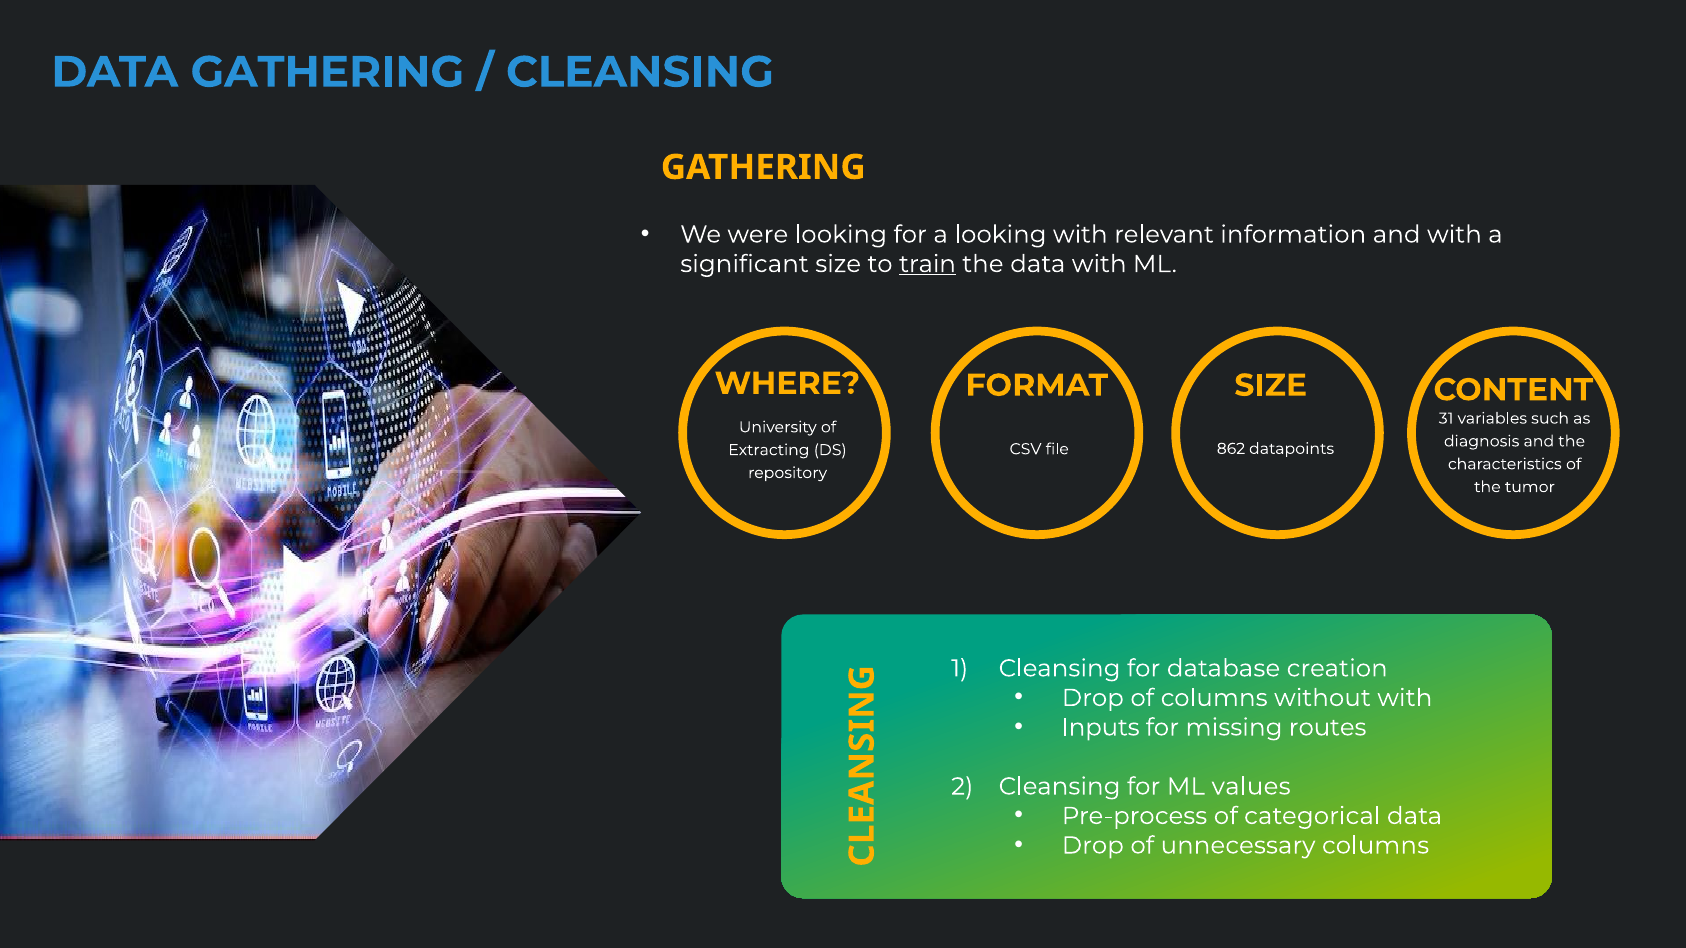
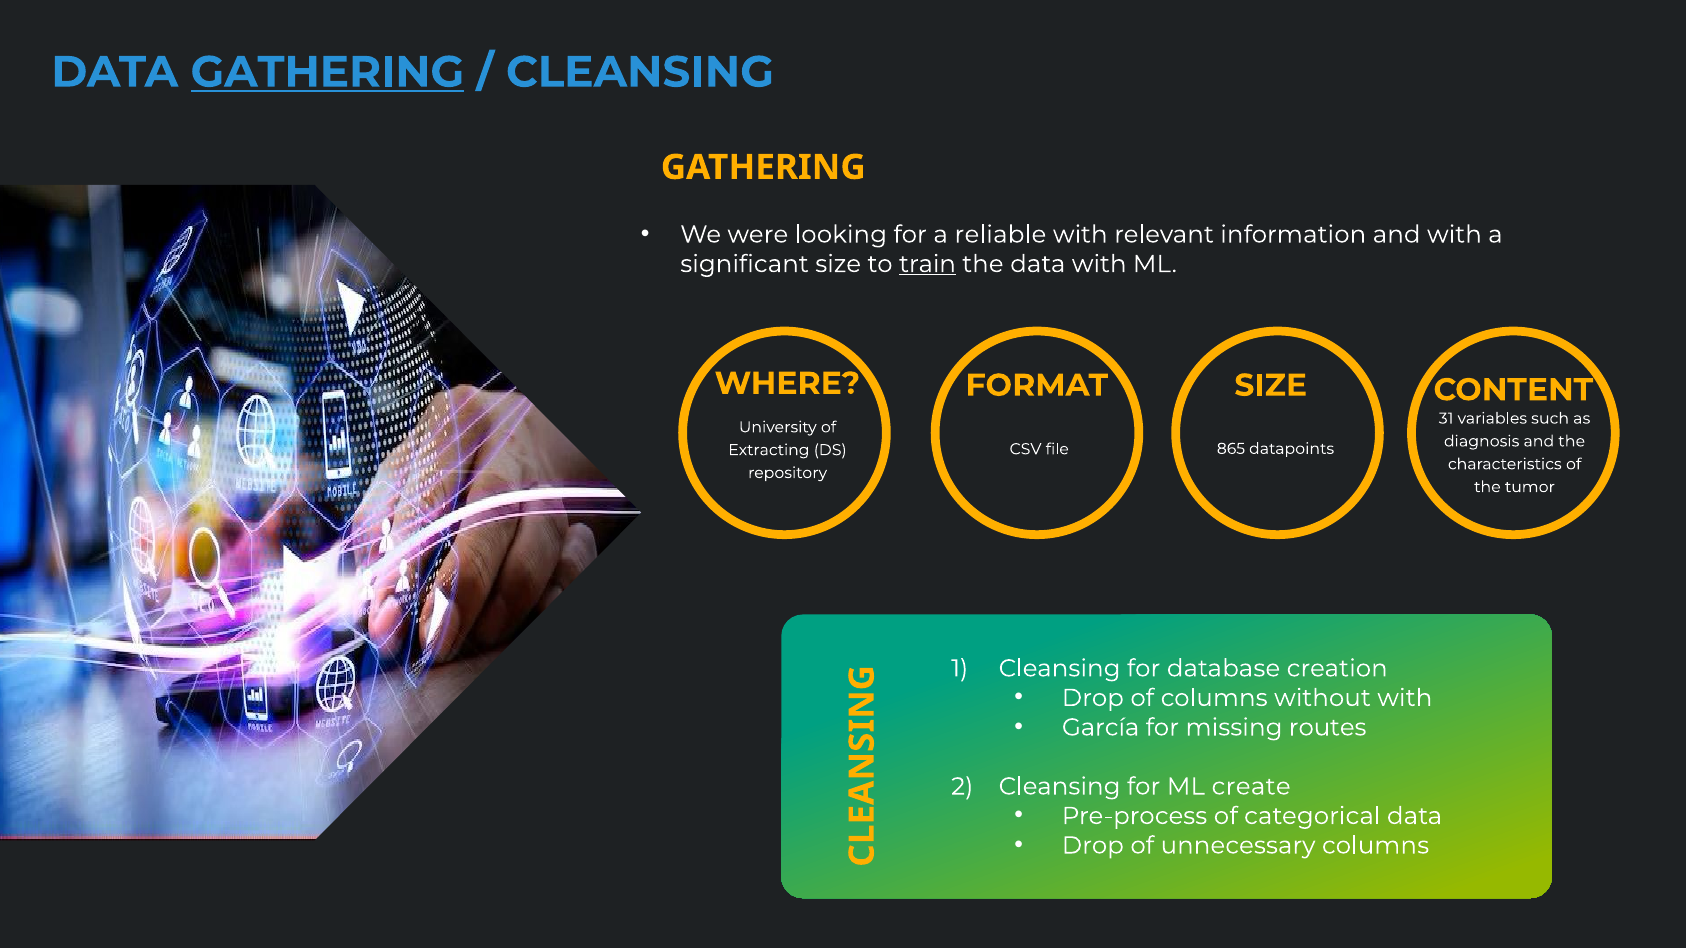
GATHERING underline: none -> present (327, 72)
a looking: looking -> reliable (1000, 235)
862: 862 -> 865 (1231, 449)
Inputs: Inputs -> García (1101, 728)
values: values -> create (1251, 787)
